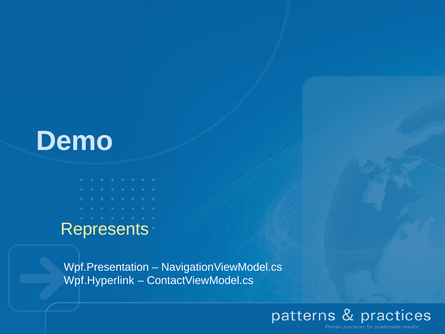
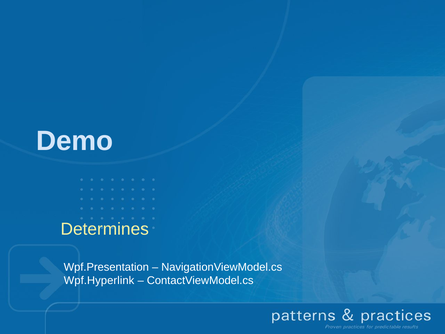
Represents: Represents -> Determines (105, 229)
